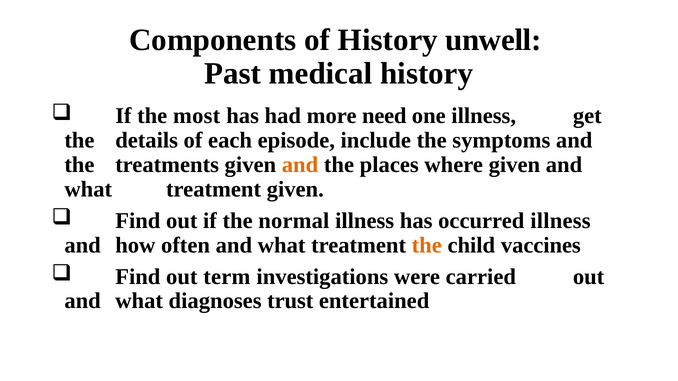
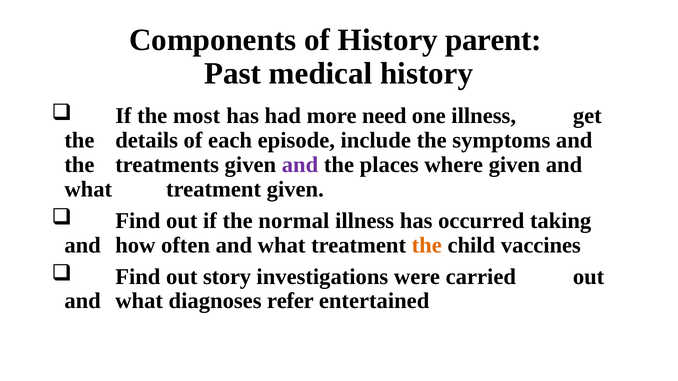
unwell: unwell -> parent (493, 40)
and colour: orange -> purple (300, 165)
occurred illness: illness -> taking (561, 221)
term: term -> story (227, 277)
trust: trust -> refer (290, 301)
